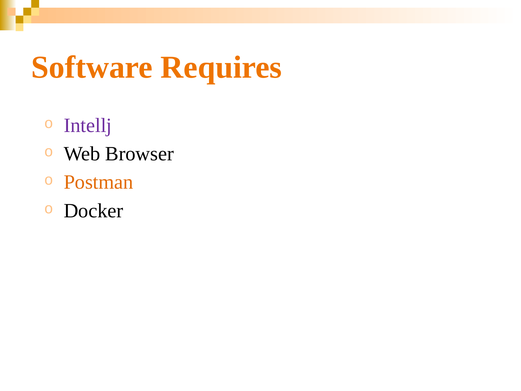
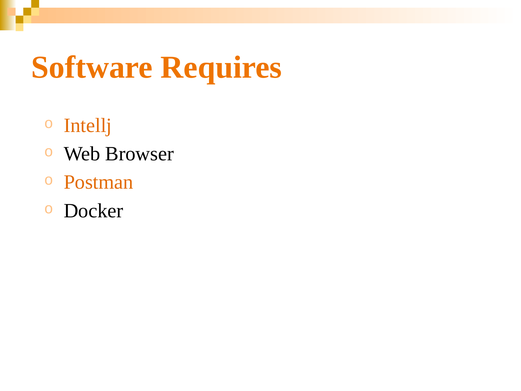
Intellj colour: purple -> orange (88, 125)
